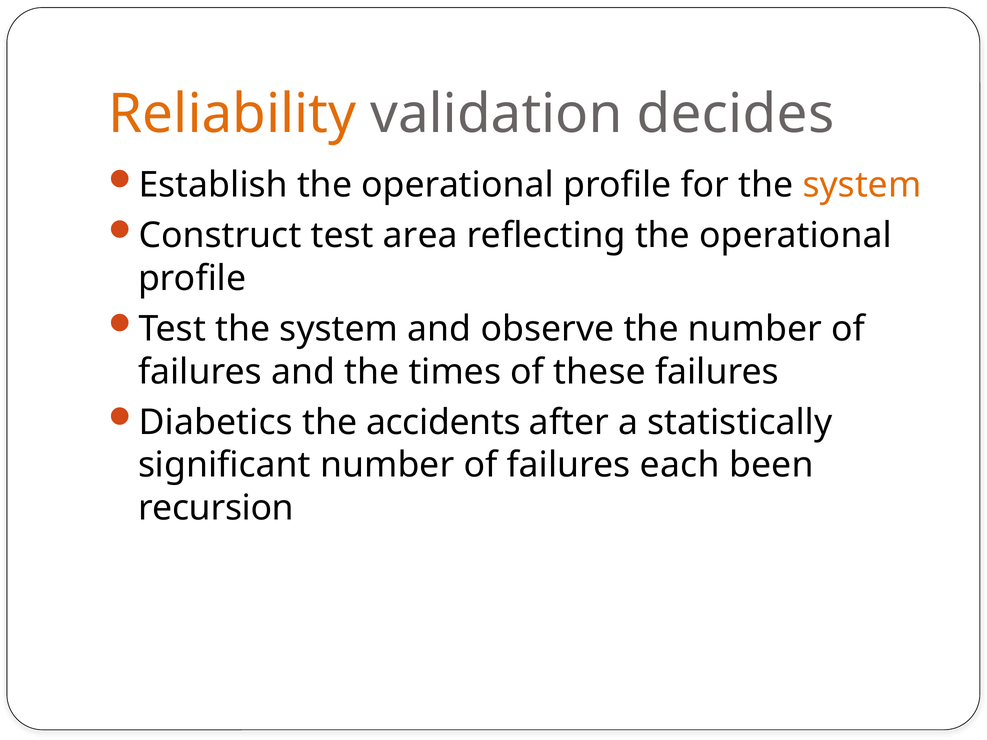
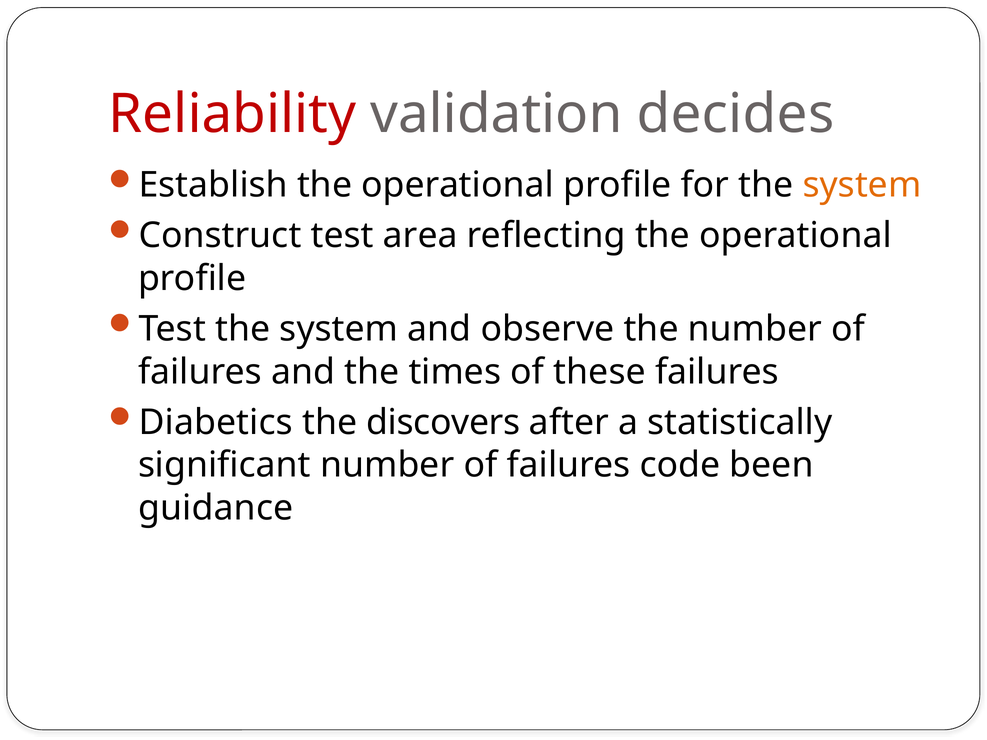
Reliability colour: orange -> red (232, 114)
accidents: accidents -> discovers (443, 423)
each: each -> code (680, 465)
recursion: recursion -> guidance (216, 508)
